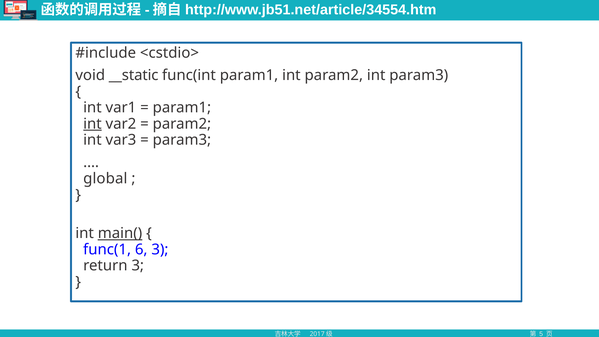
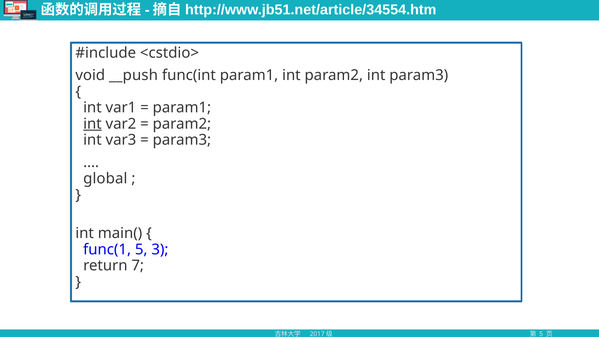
__static: __static -> __push (134, 75)
main( underline: present -> none (120, 233)
func(1 6: 6 -> 5 (141, 249)
return 3: 3 -> 7 (138, 266)
